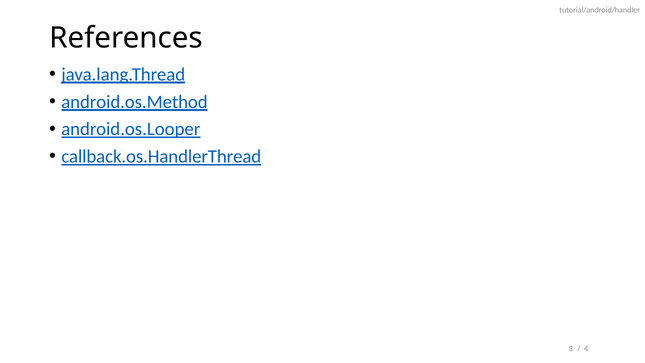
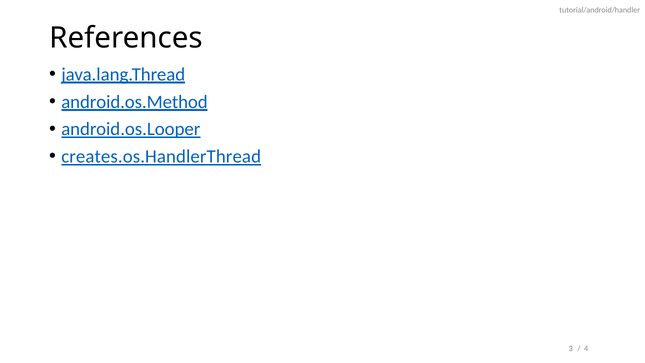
callback.os.HandlerThread: callback.os.HandlerThread -> creates.os.HandlerThread (161, 157)
